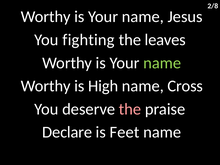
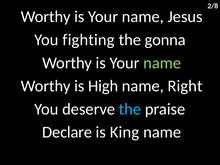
leaves: leaves -> gonna (165, 40)
Cross: Cross -> Right (185, 86)
the colour: pink -> light blue (130, 109)
Feet: Feet -> King (124, 132)
